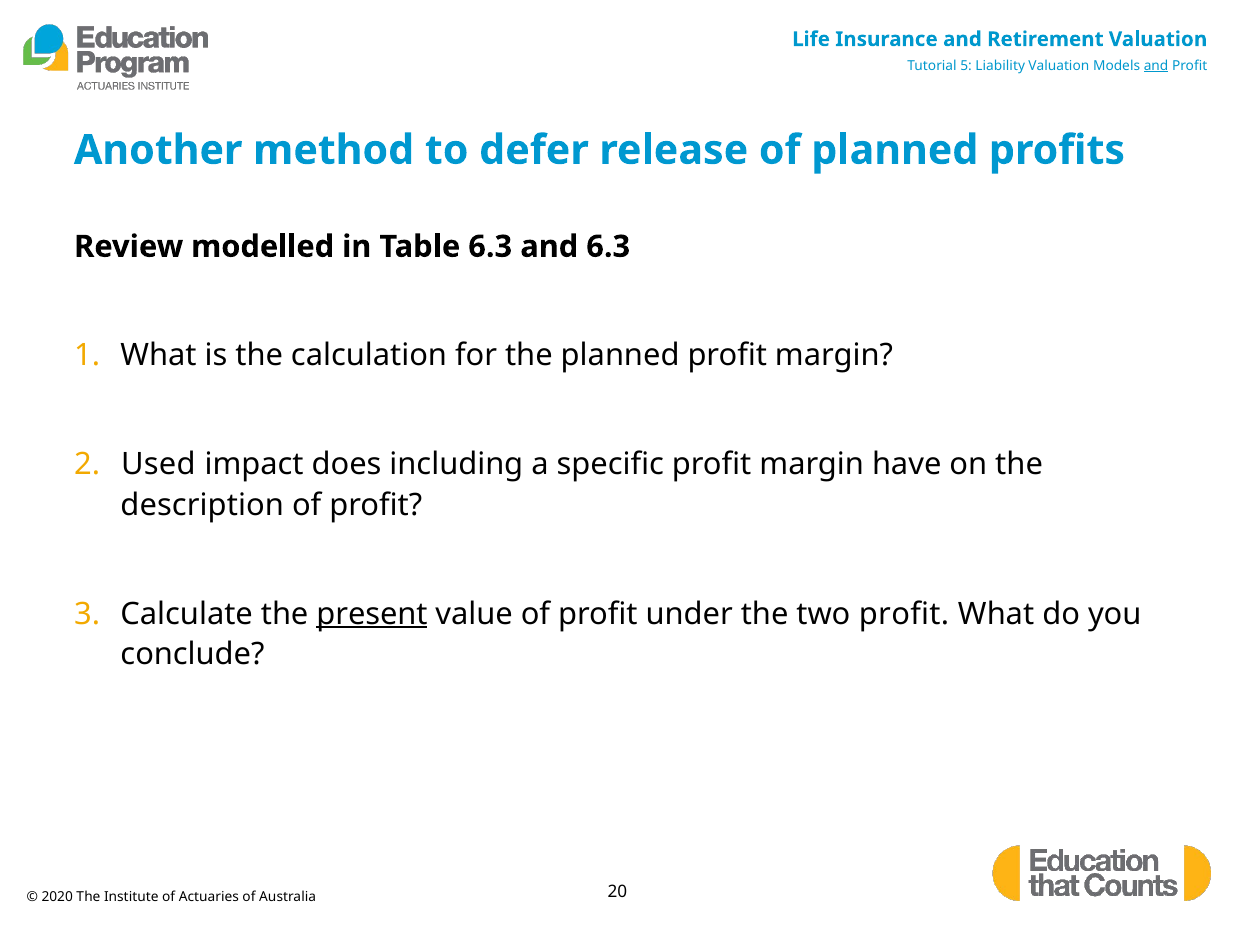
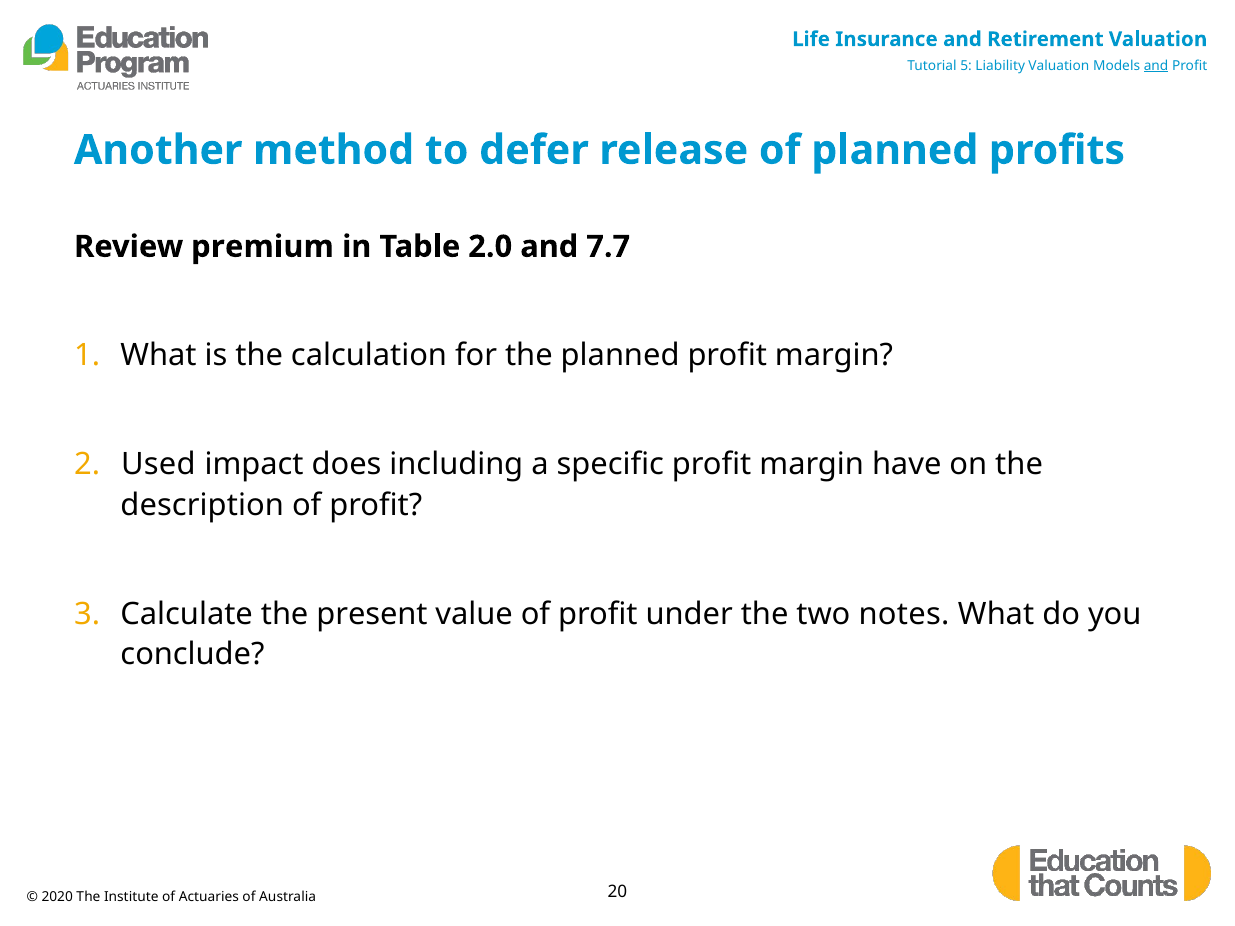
modelled: modelled -> premium (263, 247)
Table 6.3: 6.3 -> 2.0 (490, 247)
and 6.3: 6.3 -> 7.7 (608, 247)
present underline: present -> none (372, 614)
two profit: profit -> notes (904, 614)
